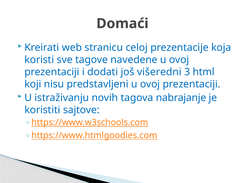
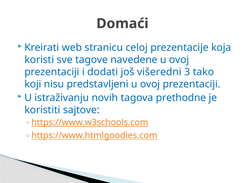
html: html -> tako (203, 72)
nabrajanje: nabrajanje -> prethodne (181, 98)
